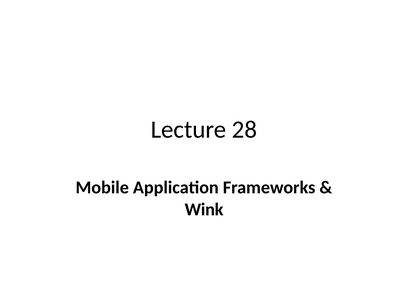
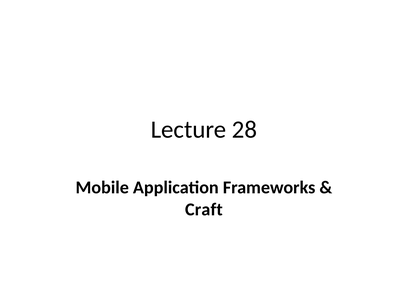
Wink: Wink -> Craft (204, 209)
